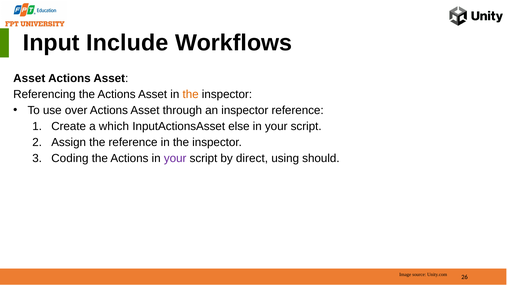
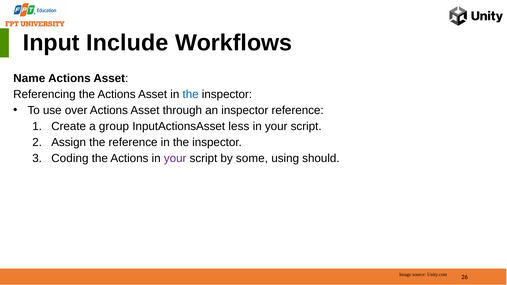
Asset: Asset -> Name (29, 78)
the colour: orange -> blue (191, 94)
which: which -> group (114, 126)
else: else -> less (239, 126)
direct: direct -> some (252, 158)
